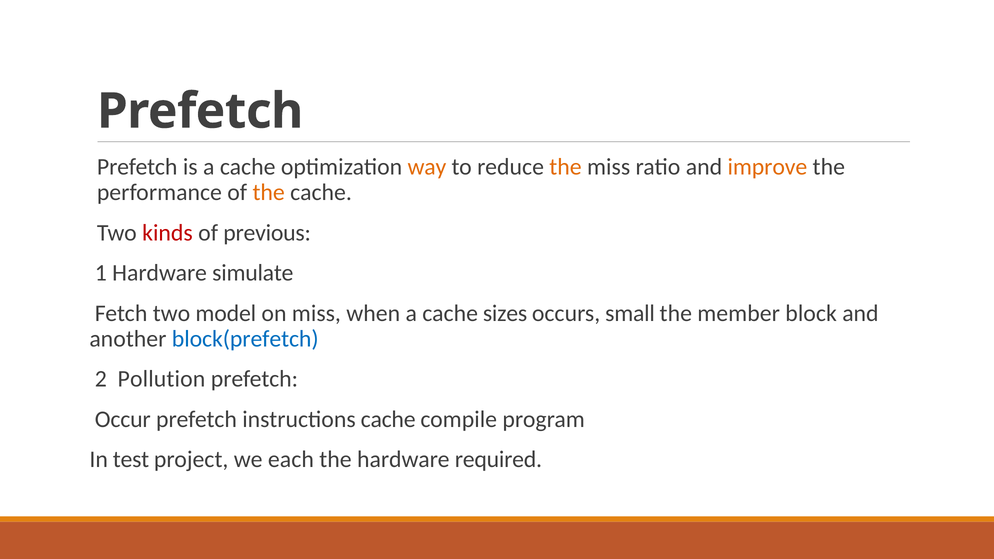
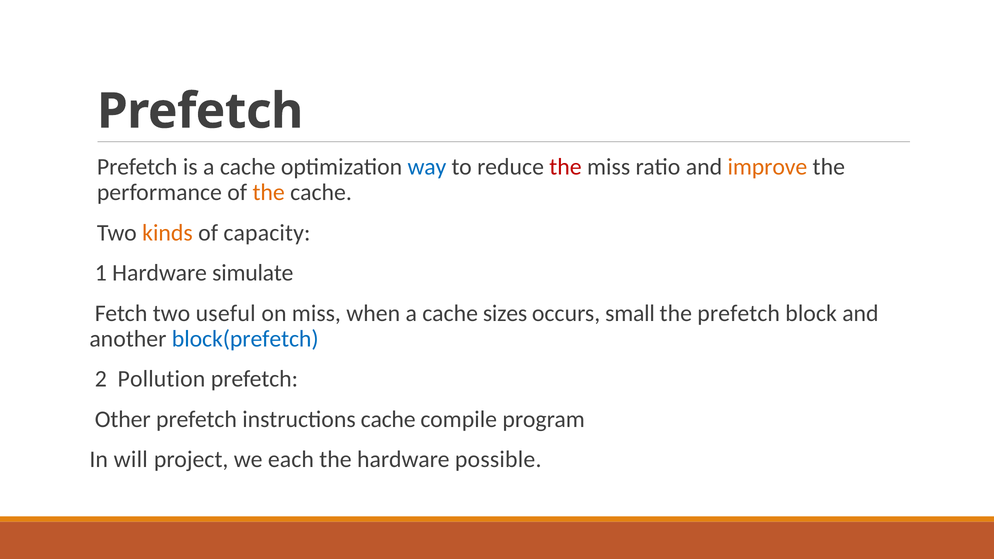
way colour: orange -> blue (427, 167)
the colour: orange -> red (565, 167)
kinds colour: red -> orange (167, 233)
previous: previous -> capacity (267, 233)
model: model -> useful (226, 313)
the member: member -> prefetch (739, 313)
Occur: Occur -> Other (123, 419)
test: test -> will (131, 460)
required: required -> possible (498, 460)
